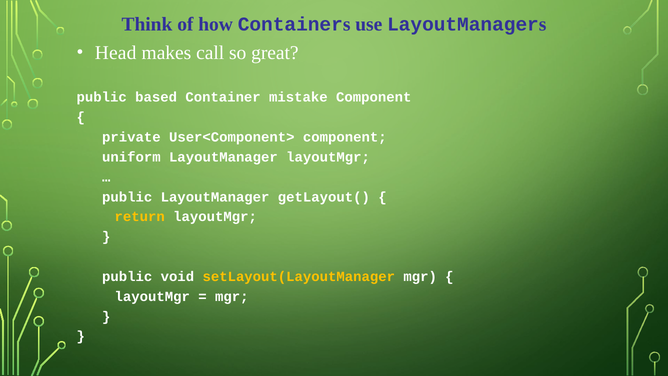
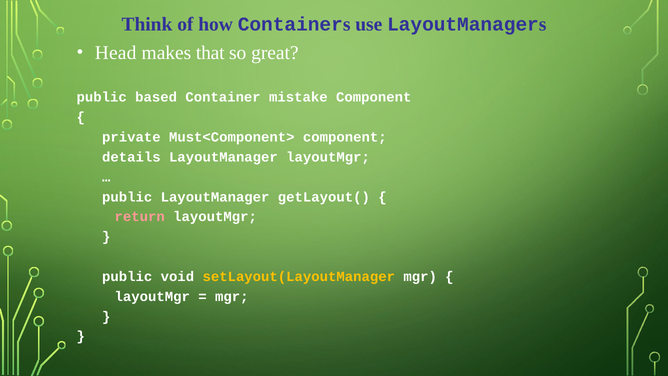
call: call -> that (210, 53)
User<Component>: User<Component> -> Must<Component> (232, 137)
uniform: uniform -> details (131, 157)
return colour: yellow -> pink (140, 217)
